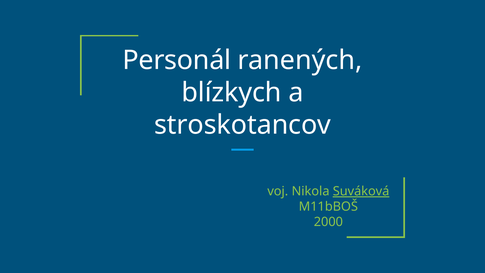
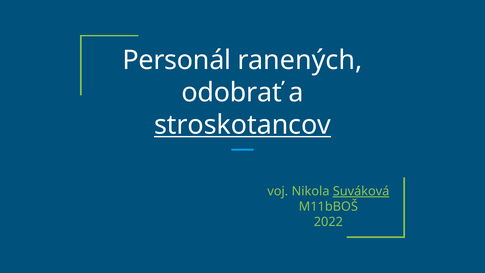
blízkych: blízkych -> odobrať (232, 93)
stroskotancov underline: none -> present (243, 125)
2000: 2000 -> 2022 (328, 222)
